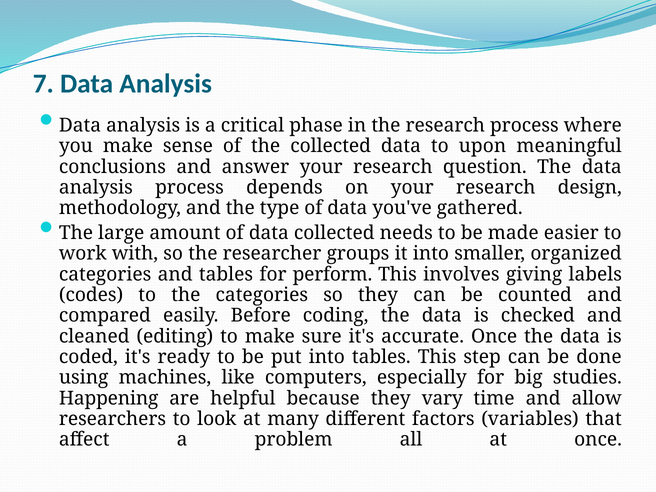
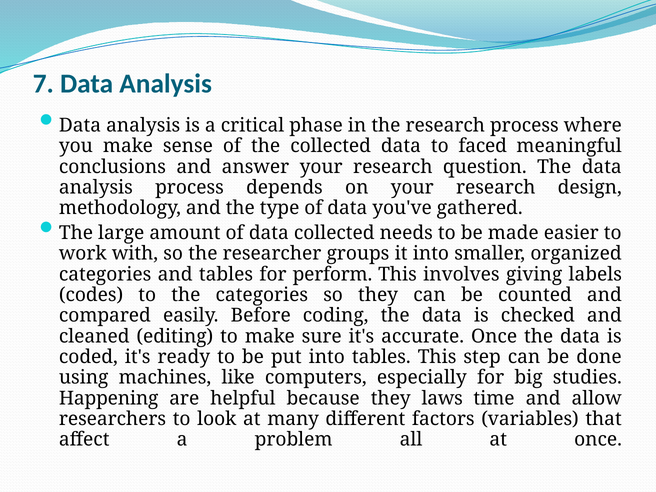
upon: upon -> faced (483, 146)
vary: vary -> laws (442, 398)
